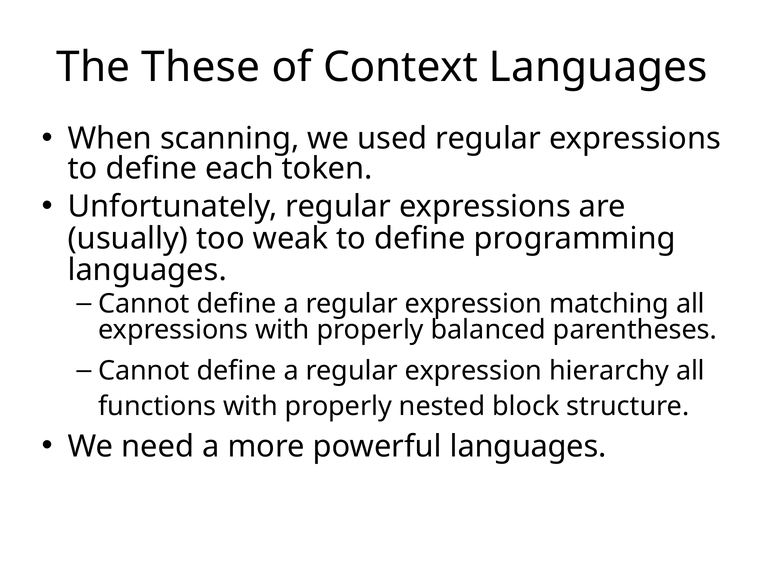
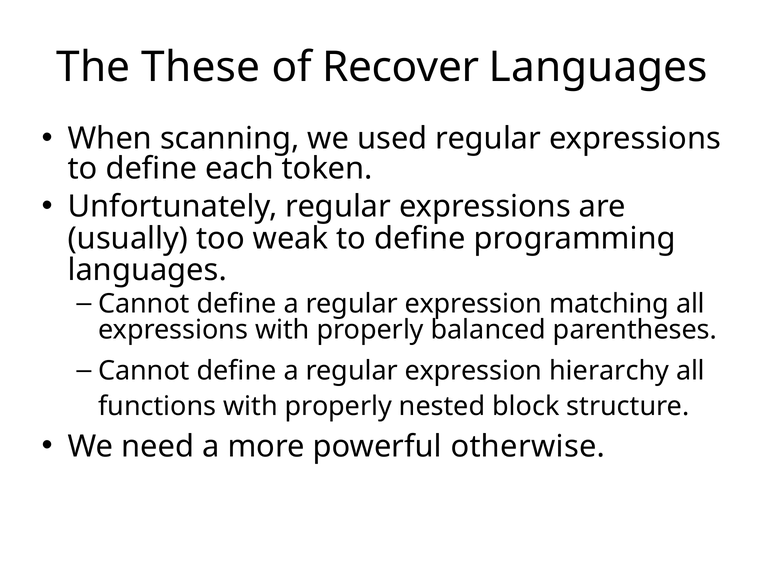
Context: Context -> Recover (401, 67)
powerful languages: languages -> otherwise (528, 446)
